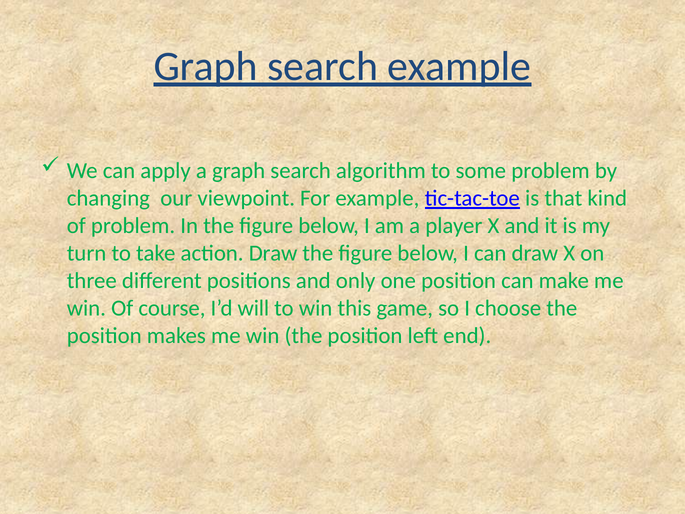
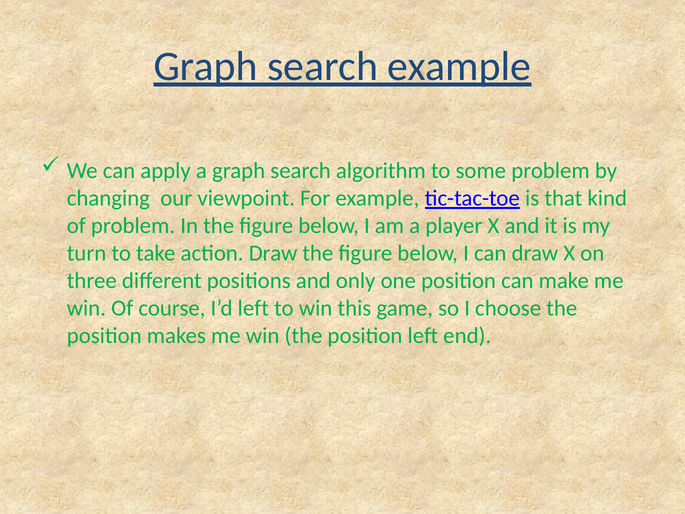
I’d will: will -> left (253, 308)
